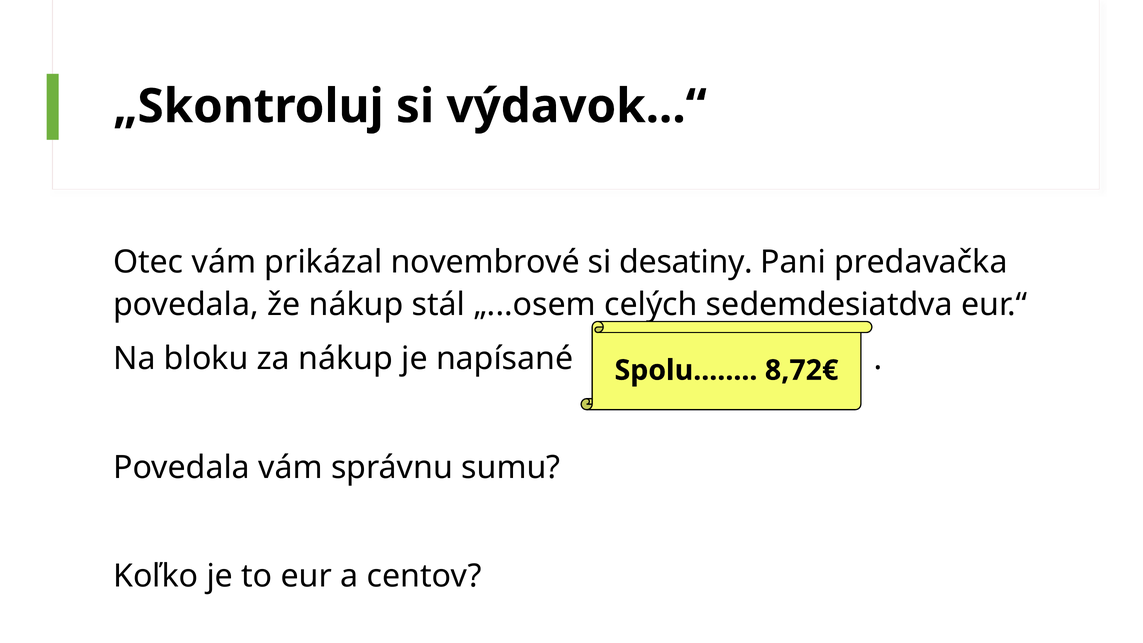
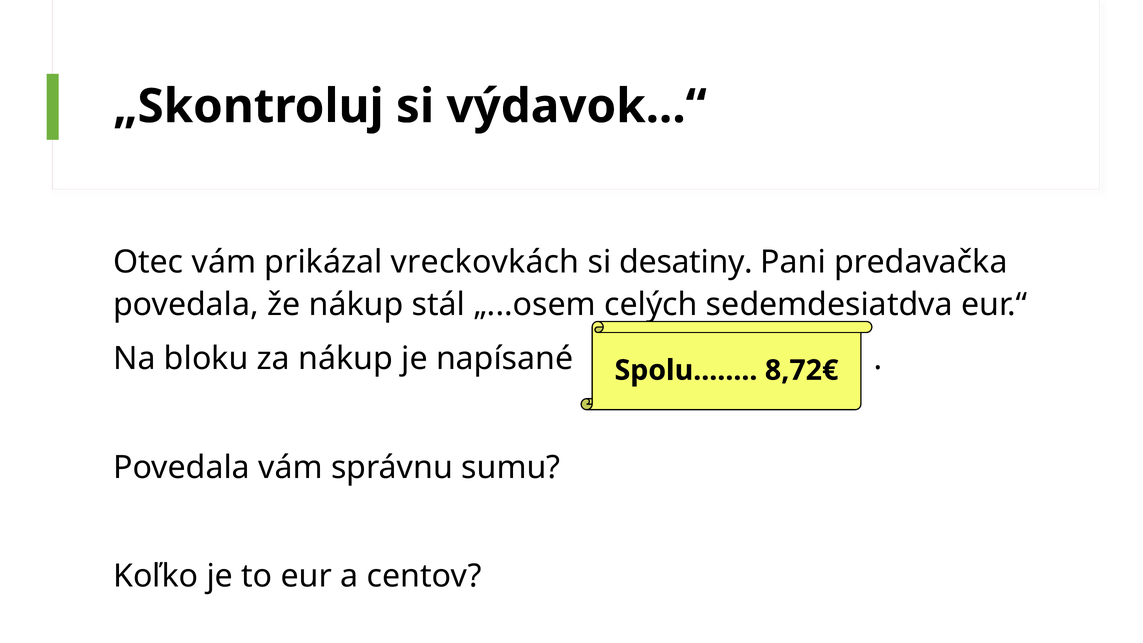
novembrové: novembrové -> vreckovkách (485, 262)
